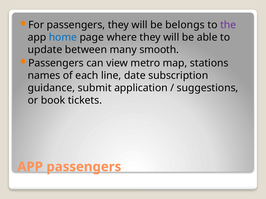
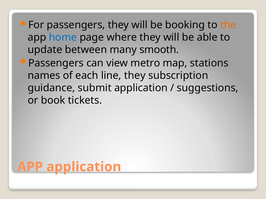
belongs: belongs -> booking (185, 25)
the colour: purple -> orange (228, 25)
line date: date -> they (135, 76)
APP passengers: passengers -> application (84, 167)
